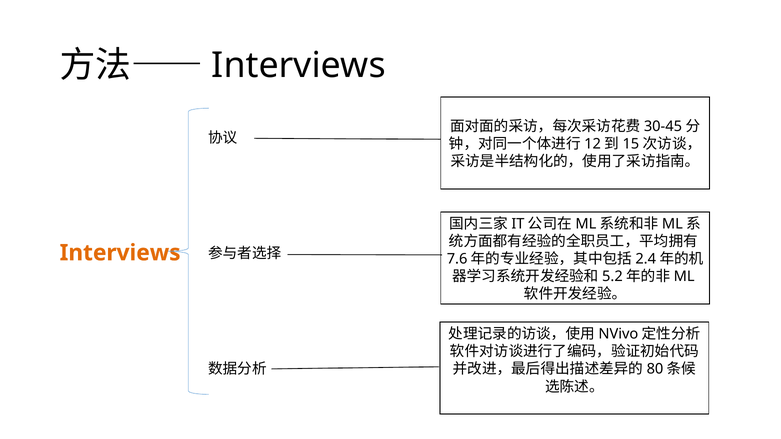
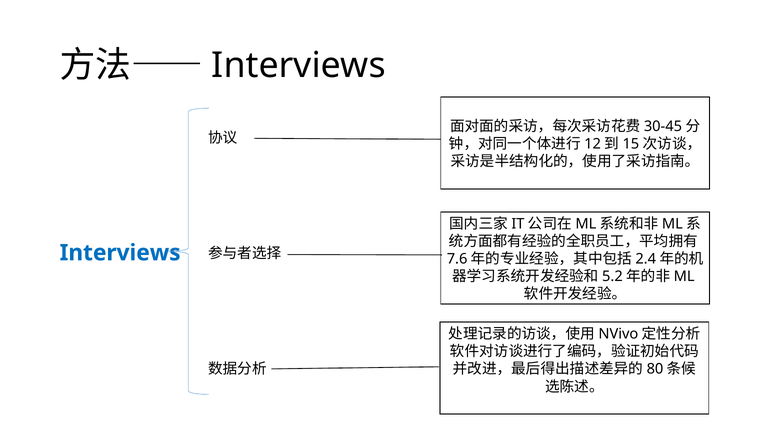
Interviews colour: orange -> blue (120, 253)
